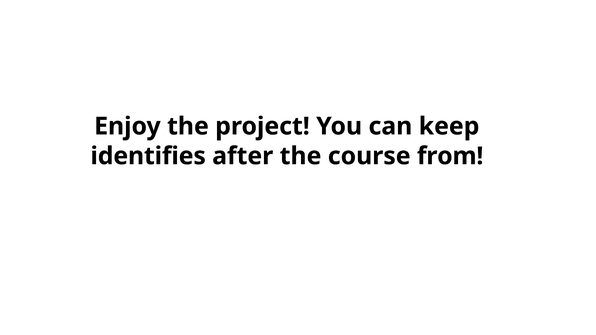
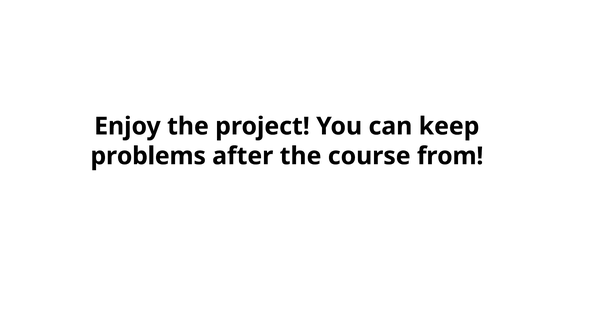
identifies: identifies -> problems (148, 156)
